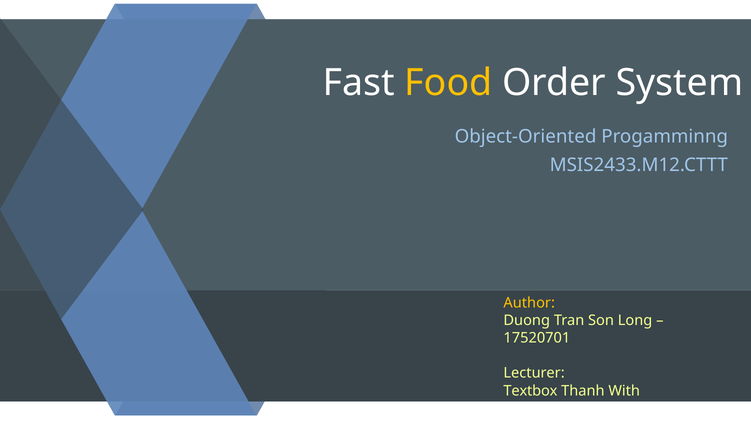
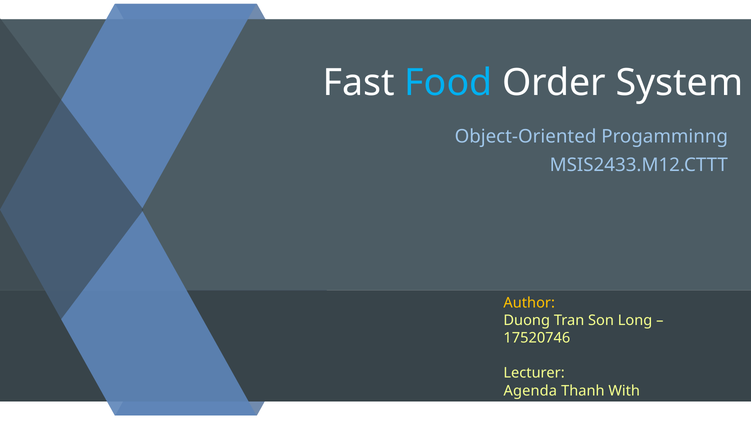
Food colour: yellow -> light blue (448, 83)
17520701: 17520701 -> 17520746 (537, 338)
Textbox: Textbox -> Agenda (530, 390)
